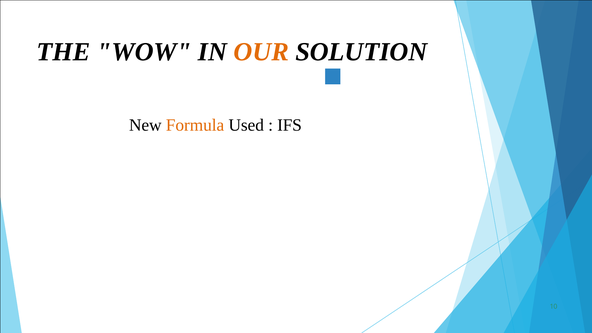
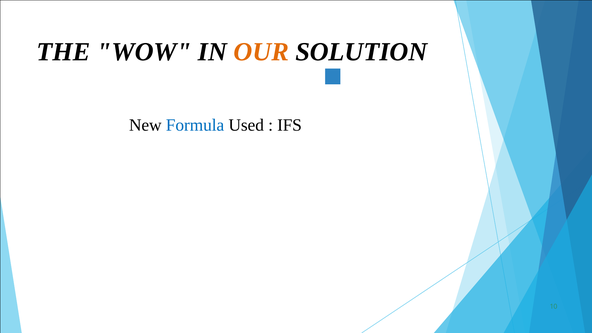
Formula colour: orange -> blue (195, 125)
